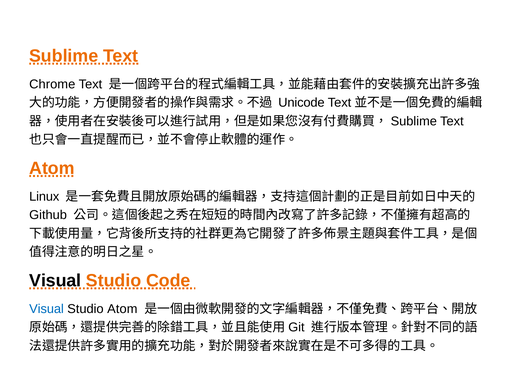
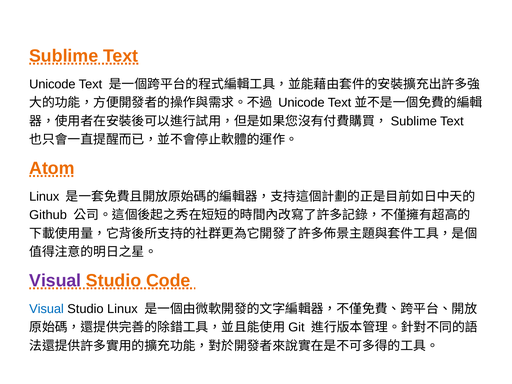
Chrome: Chrome -> Unicode (52, 84)
Visual colour: black -> purple (55, 281)
Studio Atom: Atom -> Linux (122, 309)
